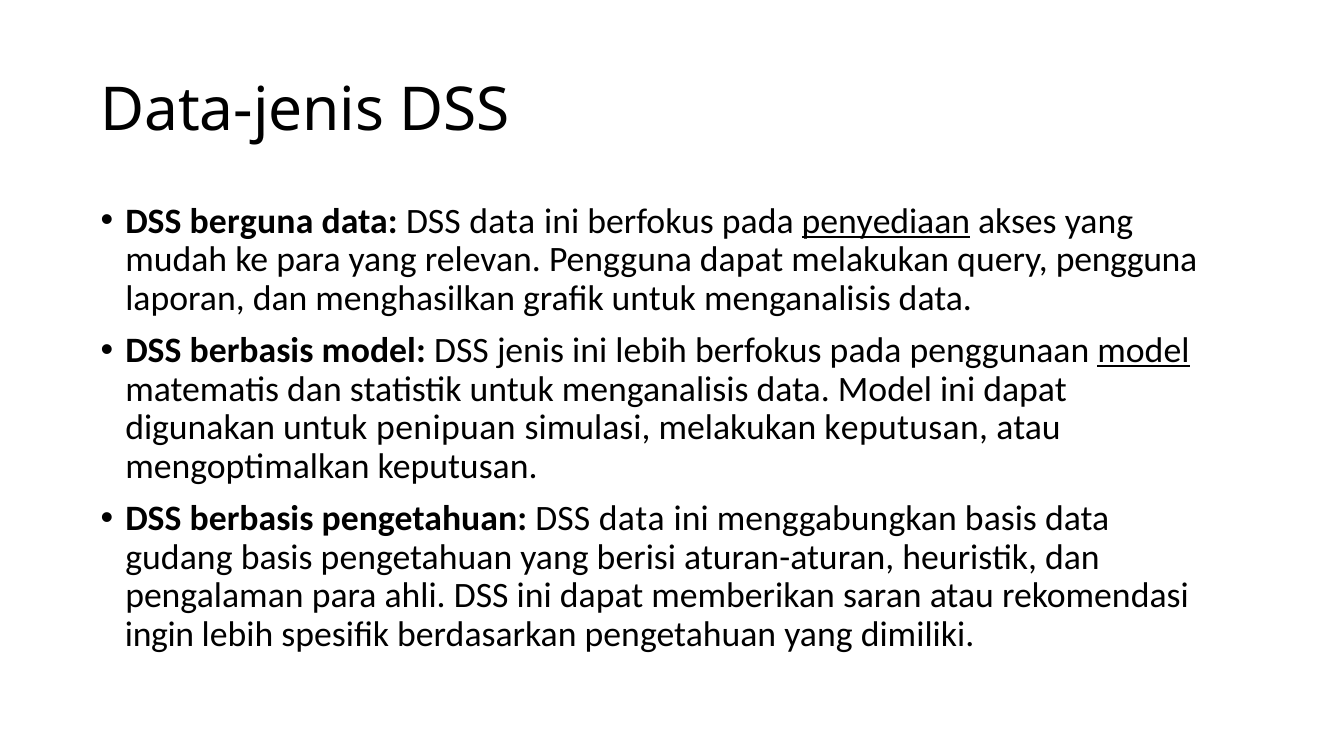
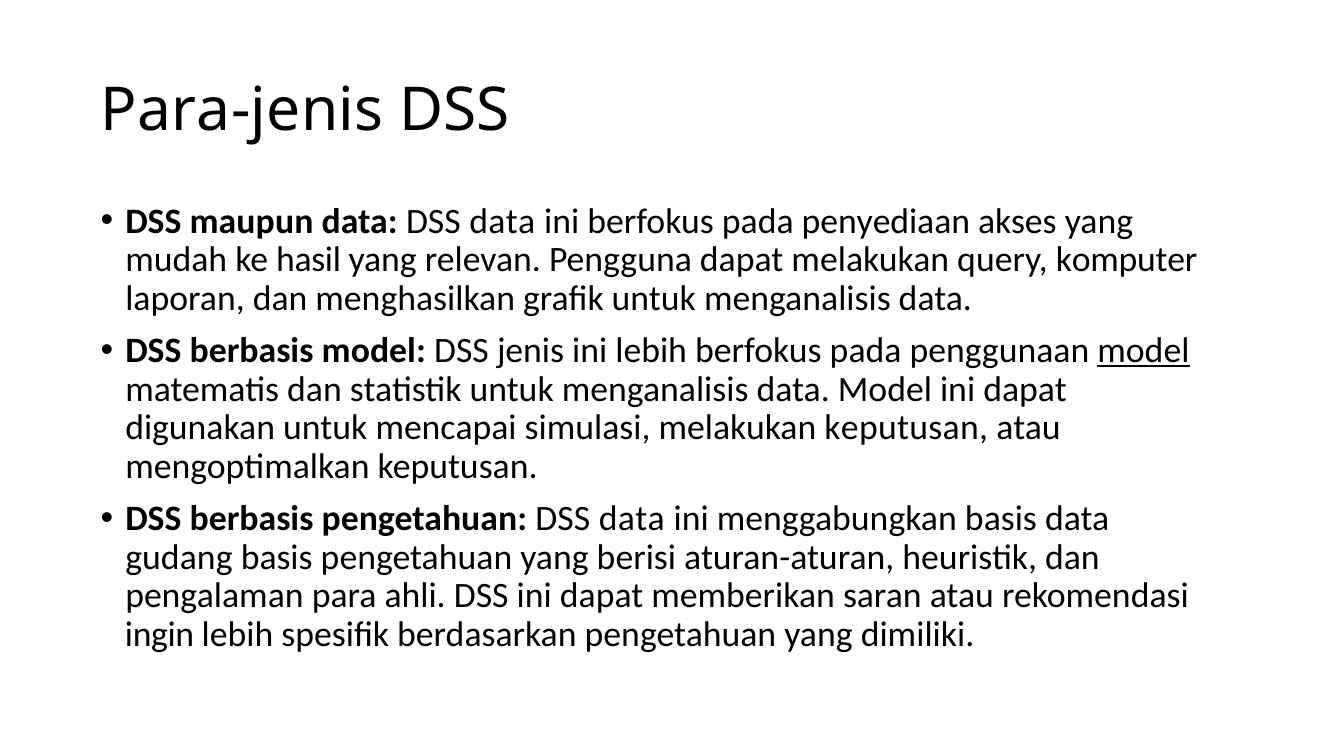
Data-jenis: Data-jenis -> Para-jenis (242, 111)
berguna: berguna -> maupun (251, 222)
penyediaan underline: present -> none (886, 222)
ke para: para -> hasil (309, 260)
query pengguna: pengguna -> komputer (1127, 260)
penipuan: penipuan -> mencapai (446, 428)
